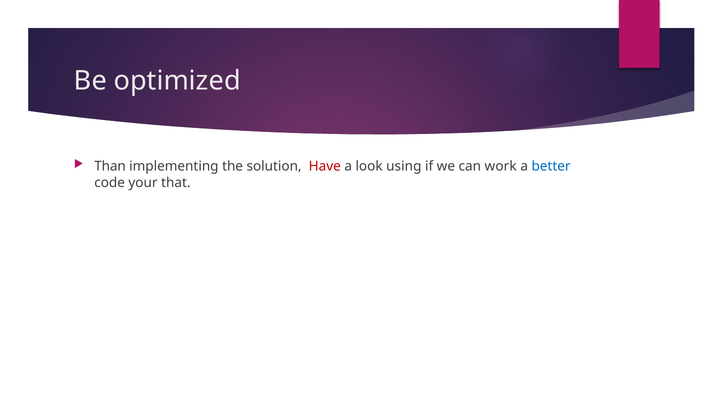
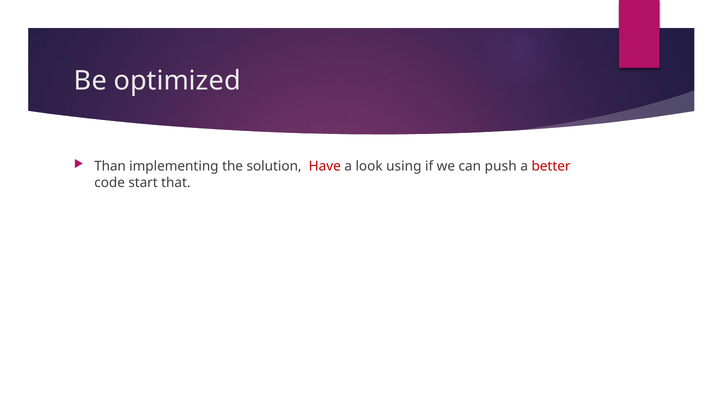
work: work -> push (501, 166)
better colour: blue -> red (551, 166)
your: your -> start (143, 182)
